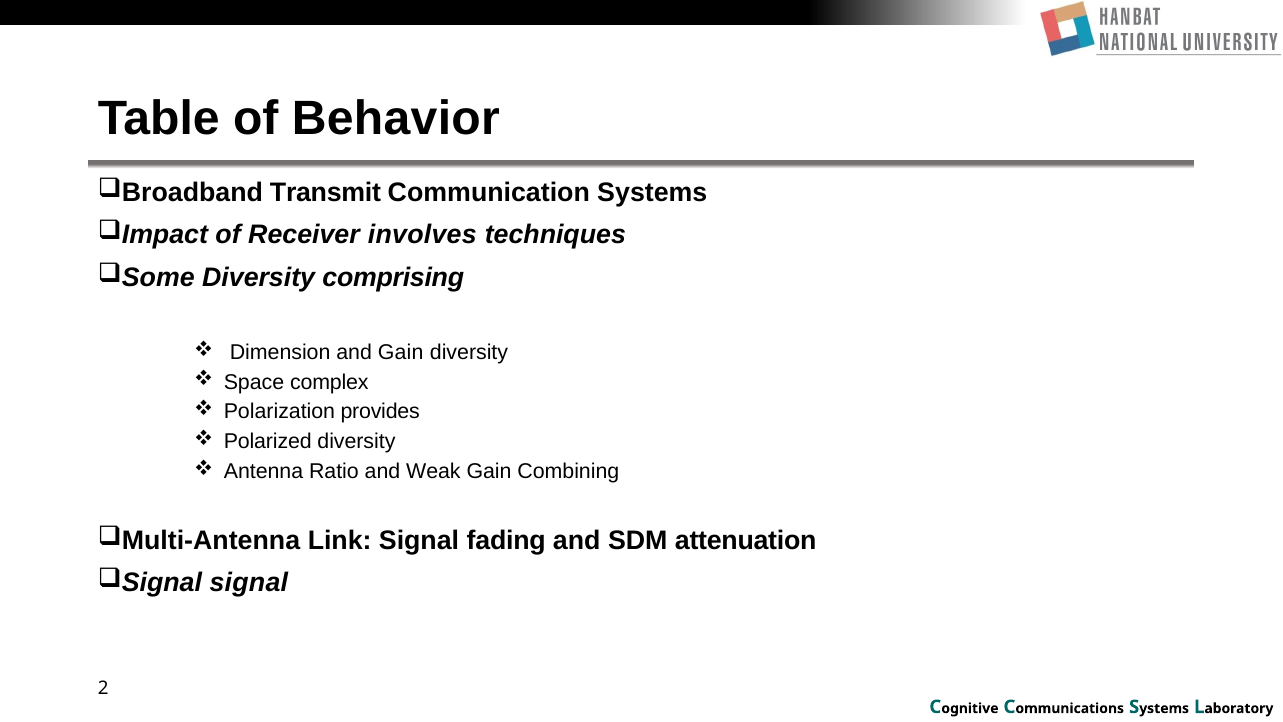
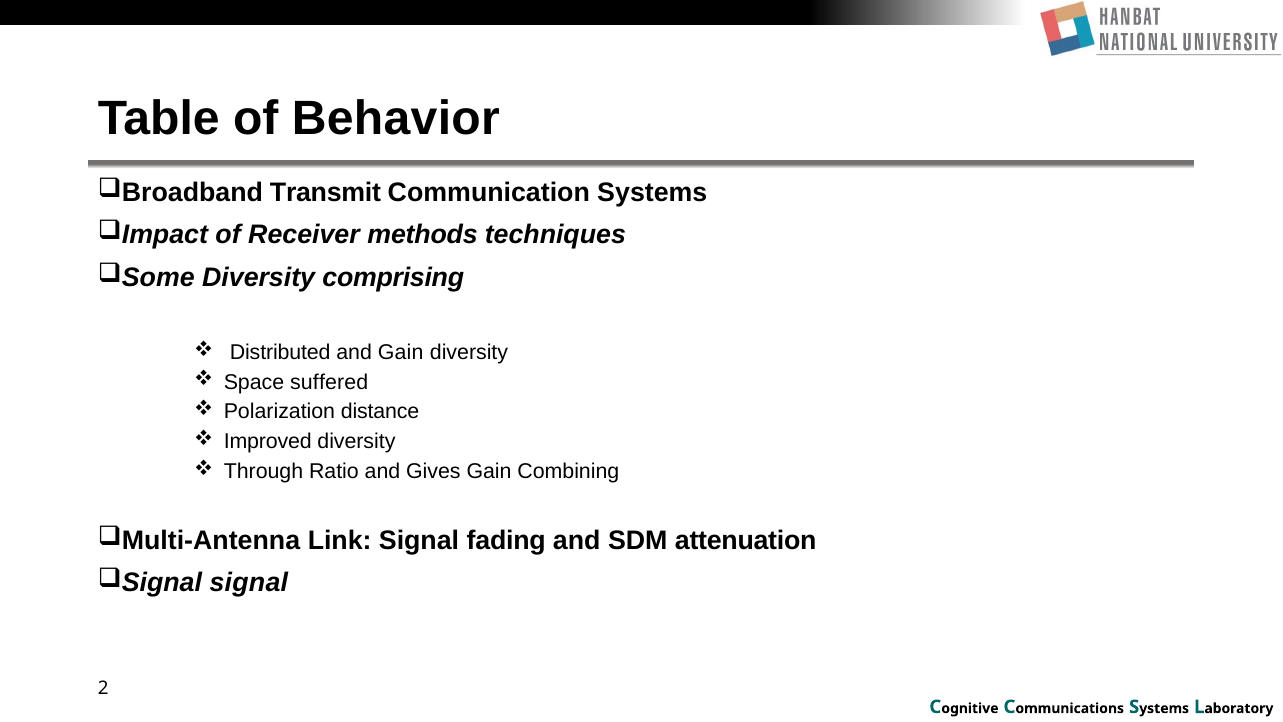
involves: involves -> methods (423, 235)
Dimension: Dimension -> Distributed (280, 352)
complex: complex -> suffered (329, 382)
provides: provides -> distance (380, 412)
Polarized: Polarized -> Improved (268, 441)
Antenna: Antenna -> Through (264, 471)
Weak: Weak -> Gives (433, 471)
